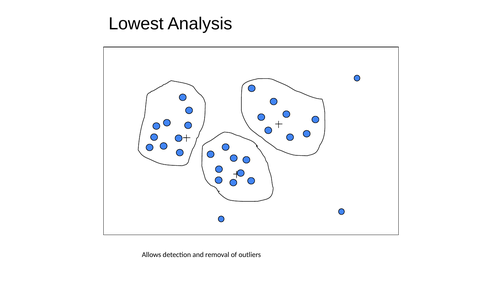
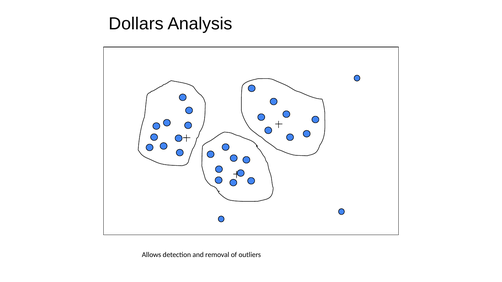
Lowest: Lowest -> Dollars (136, 24)
